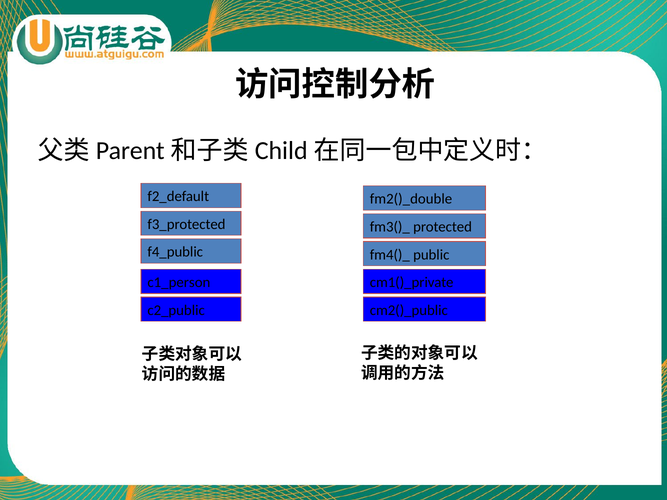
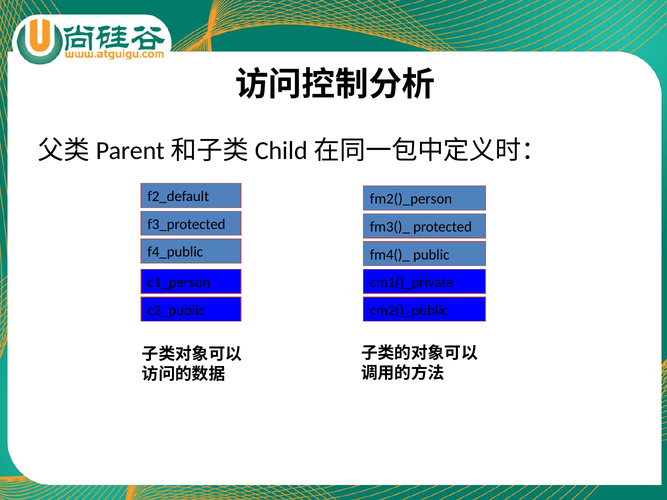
fm2()_double: fm2()_double -> fm2()_person (411, 199)
